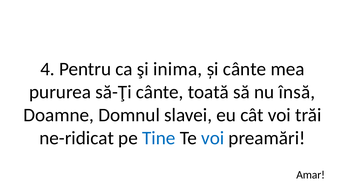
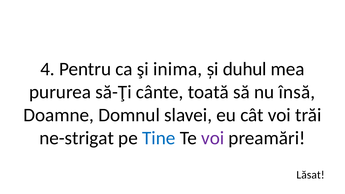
și cânte: cânte -> duhul (245, 69)
ne-ridicat: ne-ridicat -> ne-strigat (77, 138)
voi colour: blue -> purple (213, 138)
Amar: Amar -> Lăsat (310, 175)
